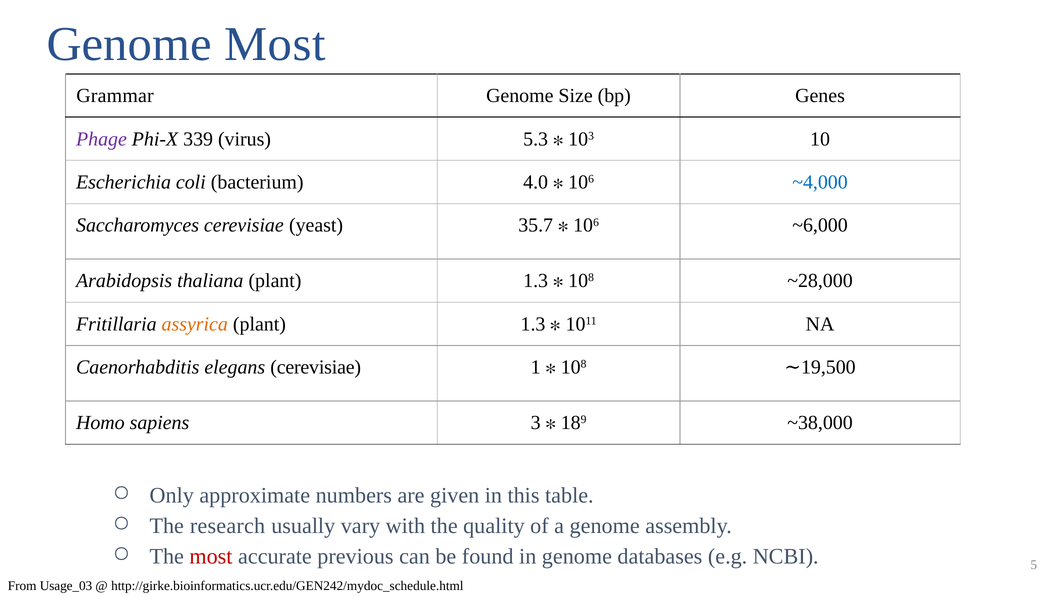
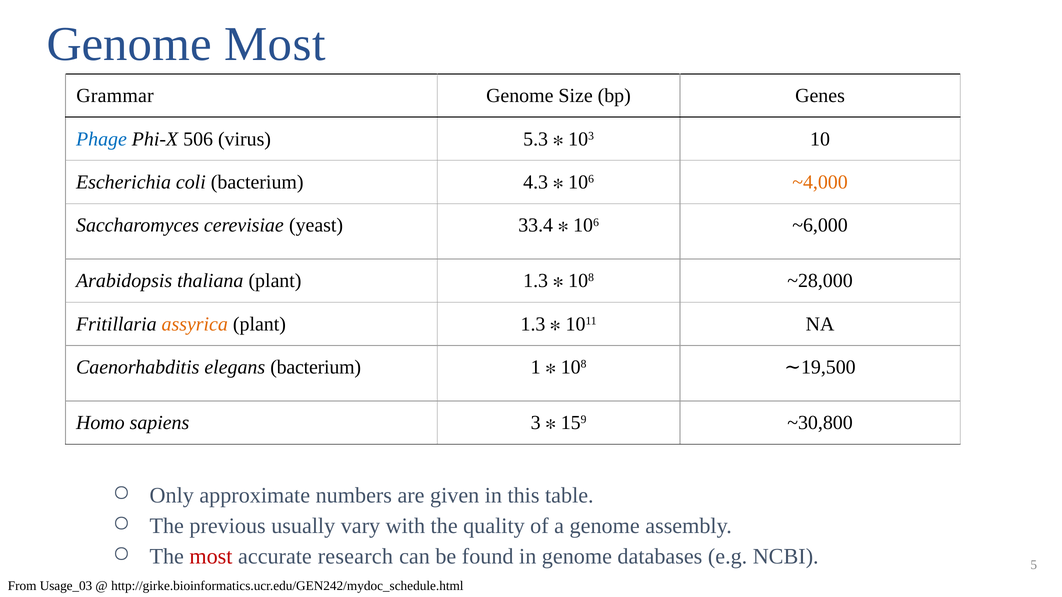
Phage colour: purple -> blue (101, 139)
339: 339 -> 506 (198, 139)
4.0: 4.0 -> 4.3 (536, 182)
~4,000 colour: blue -> orange (820, 182)
35.7: 35.7 -> 33.4 (536, 226)
elegans cerevisiae: cerevisiae -> bacterium (316, 368)
18: 18 -> 15 (571, 423)
~38,000: ~38,000 -> ~30,800 (820, 423)
research: research -> previous (228, 526)
previous: previous -> research (355, 557)
